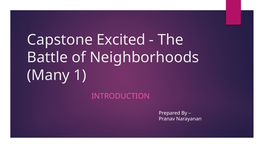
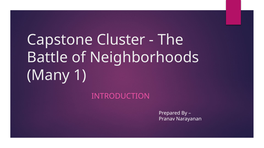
Excited: Excited -> Cluster (121, 40)
